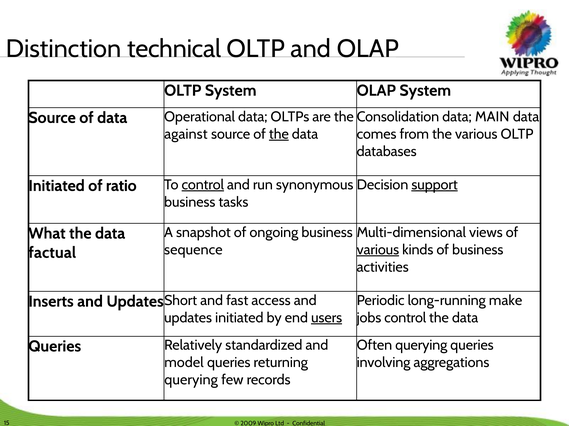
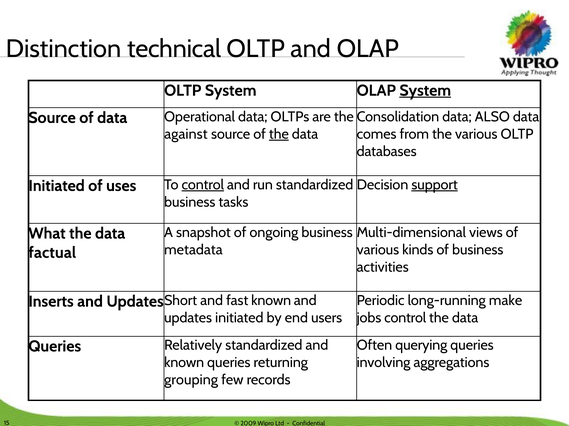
System underline: none -> present (425, 91)
MAIN: MAIN -> ALSO (492, 117)
ratio: ratio -> uses (121, 186)
run synonymous: synonymous -> standardized (315, 185)
sequence: sequence -> metadata (193, 250)
various underline: present -> none (378, 250)
fast access: access -> known (271, 301)
users underline: present -> none (327, 318)
model: model -> known (184, 363)
querying: querying -> grouping (191, 381)
